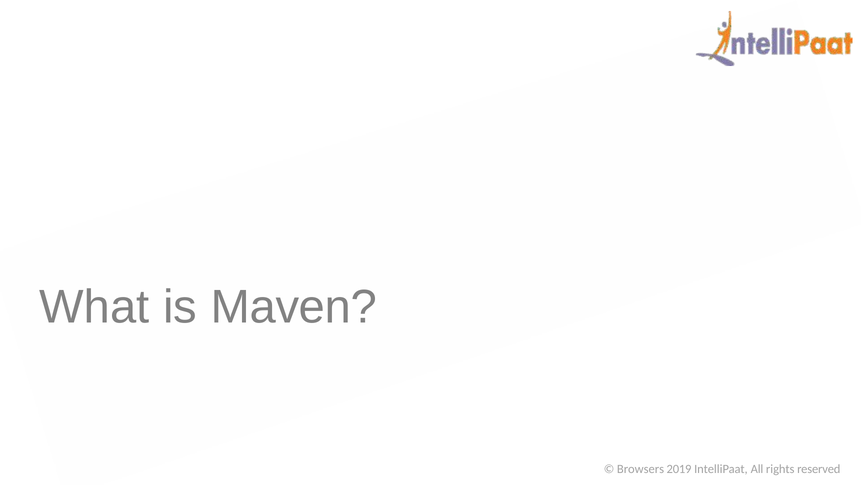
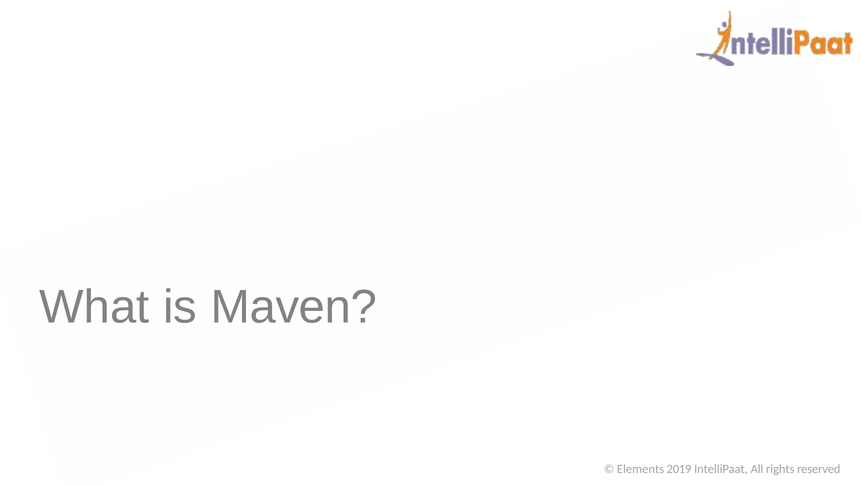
Browsers: Browsers -> Elements (641, 469)
